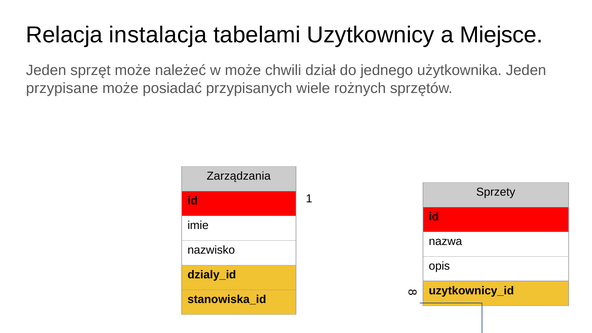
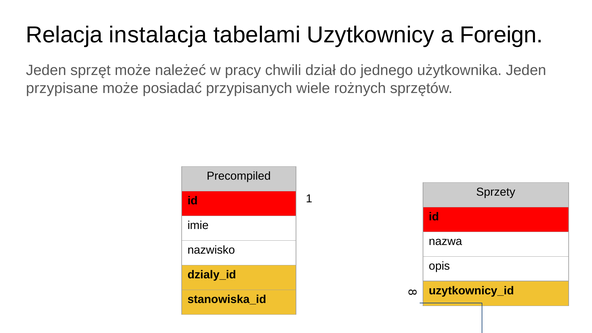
Miejsce: Miejsce -> Foreign (501, 35)
w może: może -> pracy (243, 70)
Zarządzania: Zarządzania -> Precompiled (239, 176)
